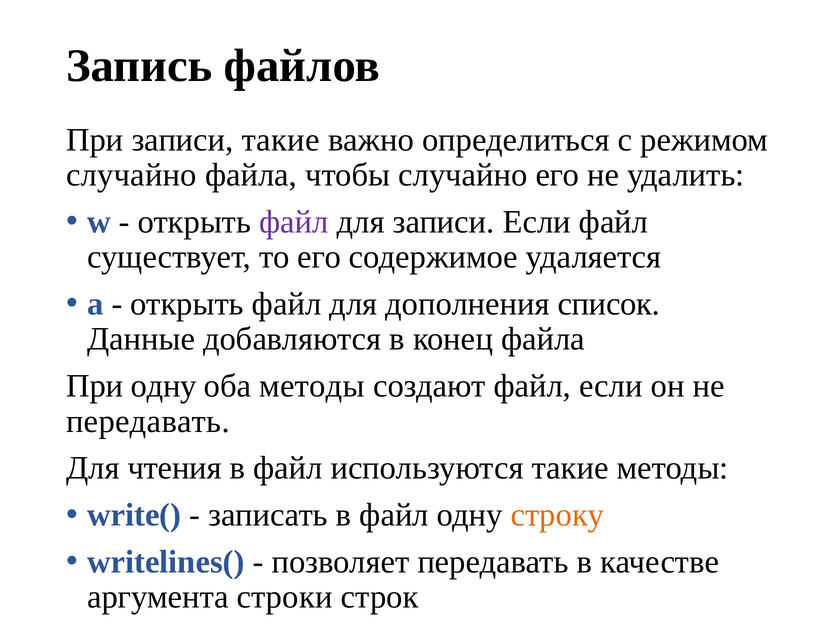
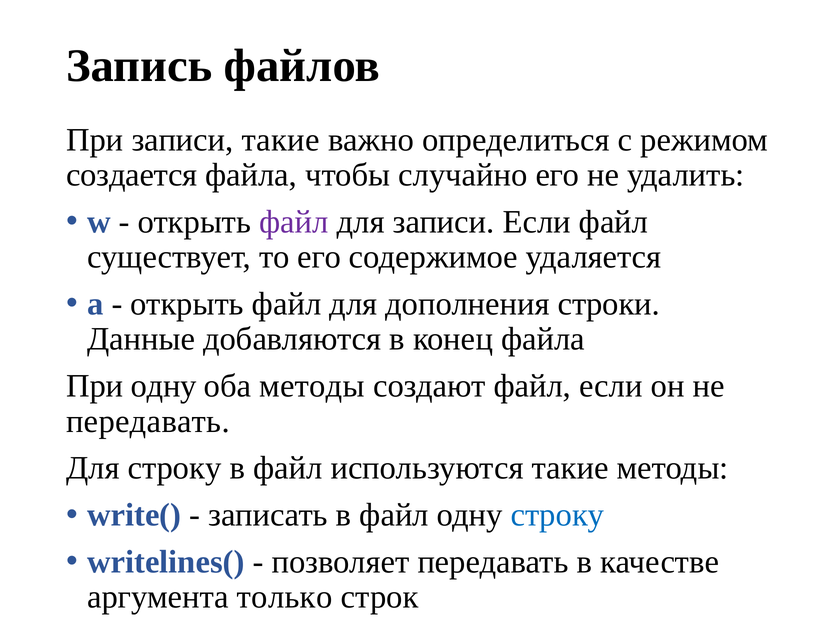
случайно: случайно -> создается (132, 175)
список: список -> строки (609, 304)
Для чтения: чтения -> строку (175, 468)
строку colour: orange -> blue (558, 515)
строки: строки -> только (285, 597)
